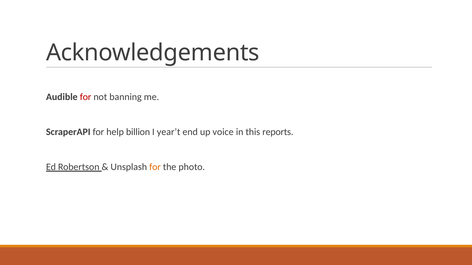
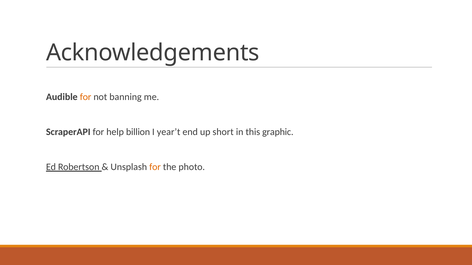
for colour: red -> orange (86, 97)
voice: voice -> short (223, 132)
reports: reports -> graphic (278, 132)
